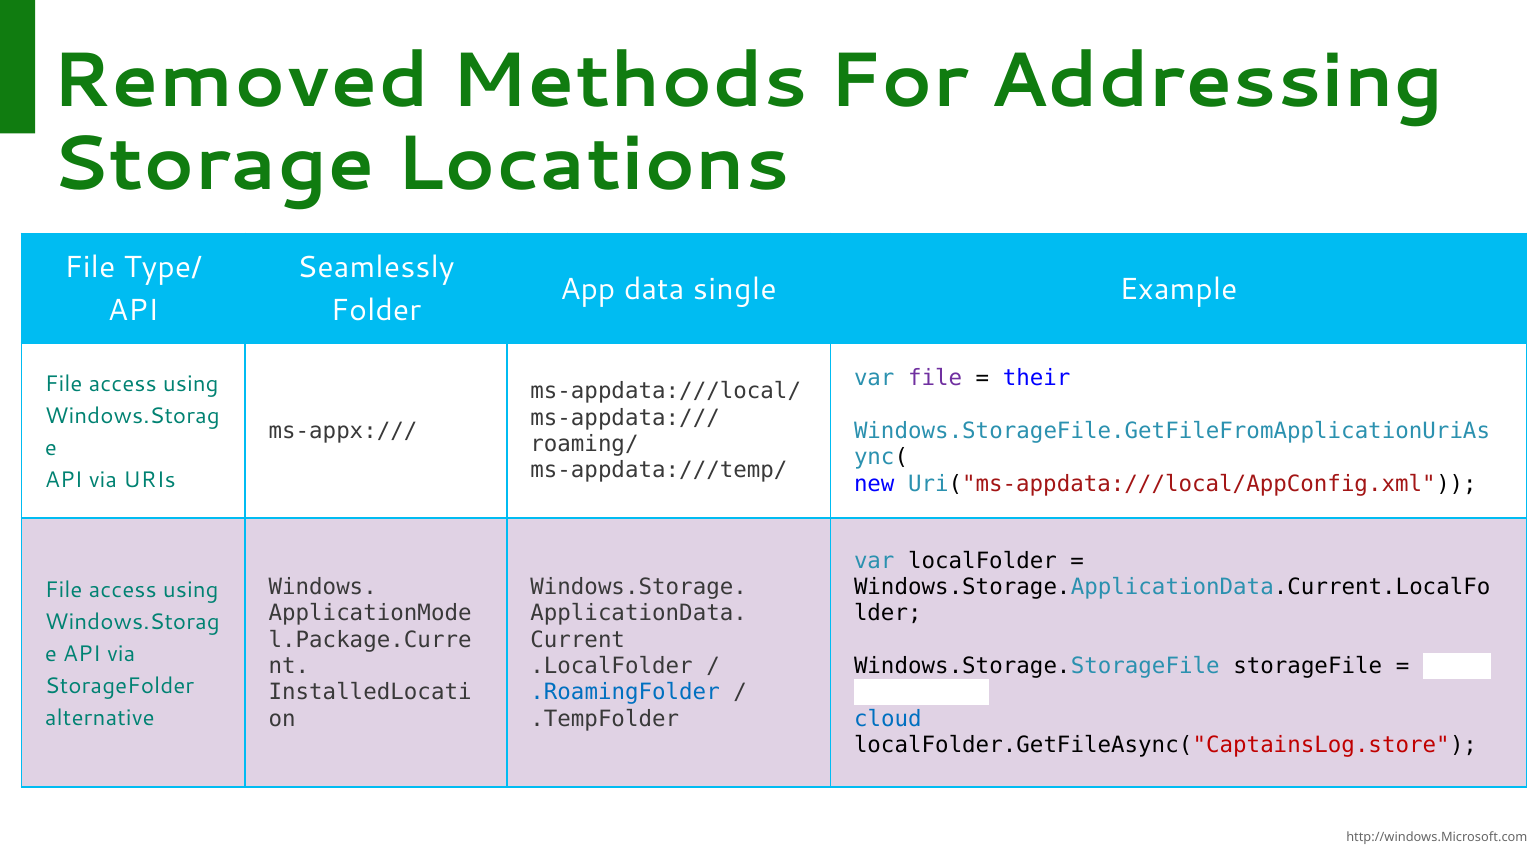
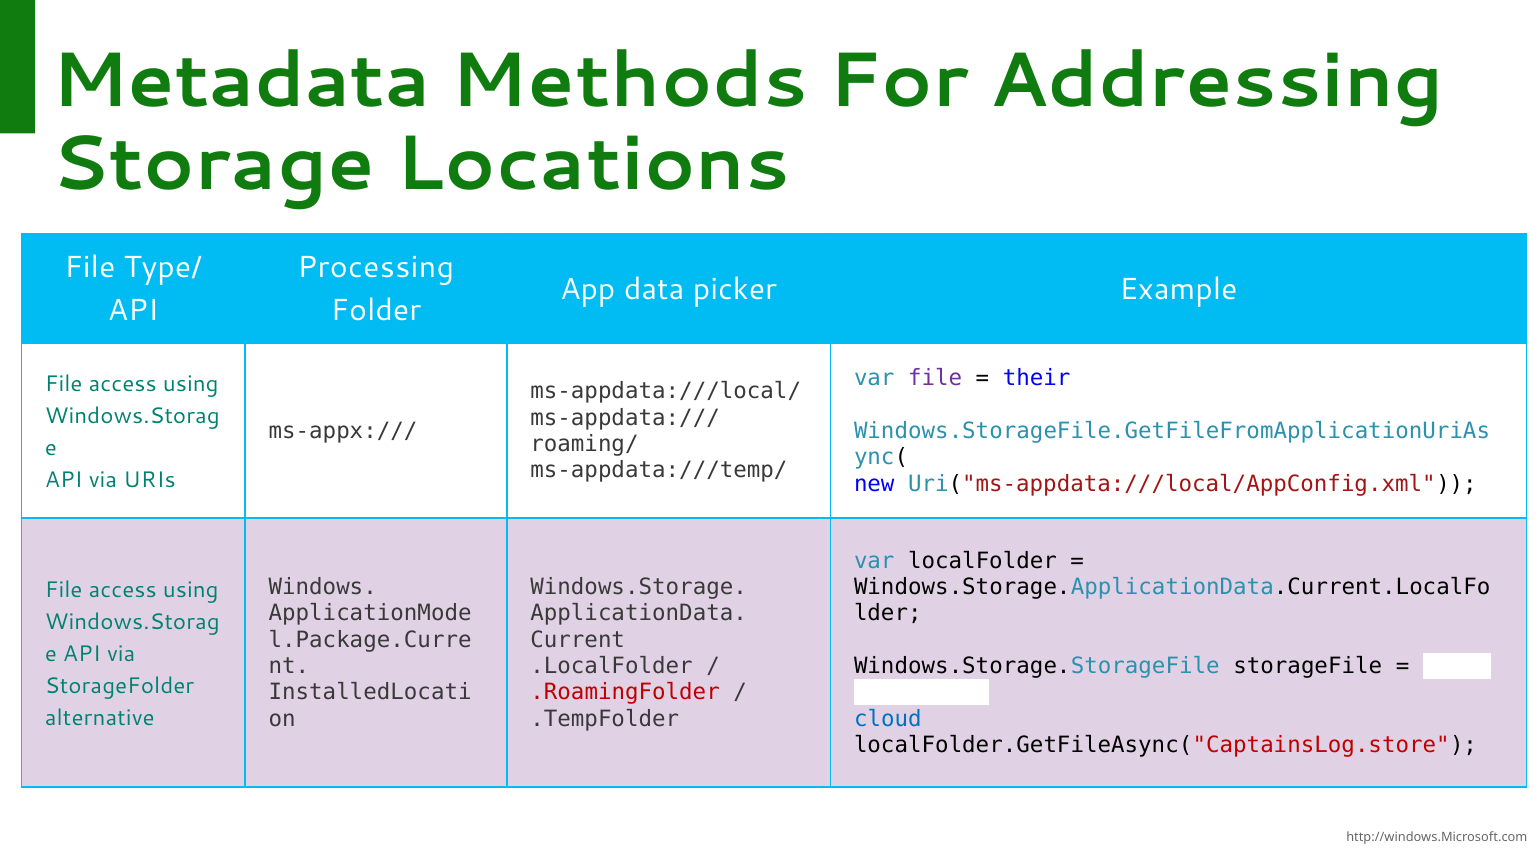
Removed: Removed -> Metadata (241, 81)
Seamlessly: Seamlessly -> Processing (376, 267)
single: single -> picker (735, 289)
.RoamingFolder colour: blue -> red (625, 692)
